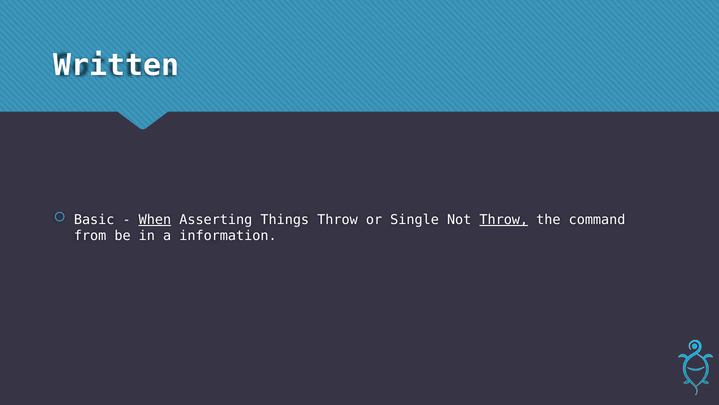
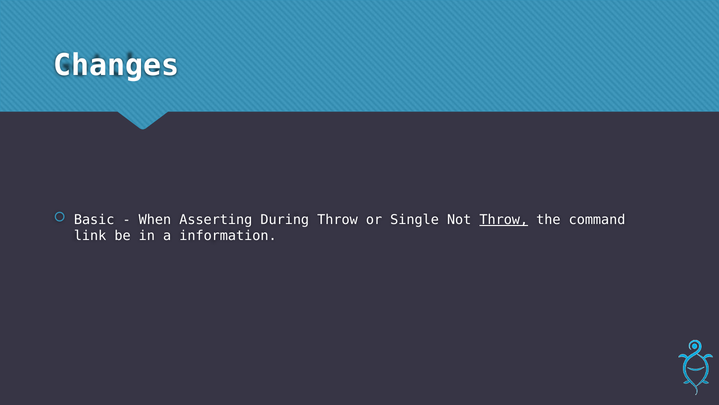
Written: Written -> Changes (116, 65)
When underline: present -> none (155, 219)
Things: Things -> During (285, 219)
from: from -> link (90, 236)
